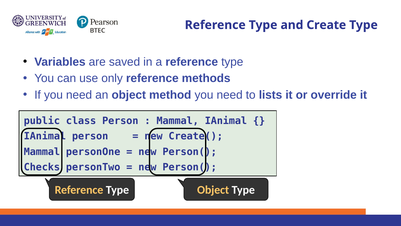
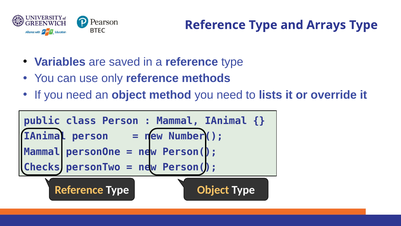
Create: Create -> Arrays (326, 25)
Create(: Create( -> Number( (196, 136)
